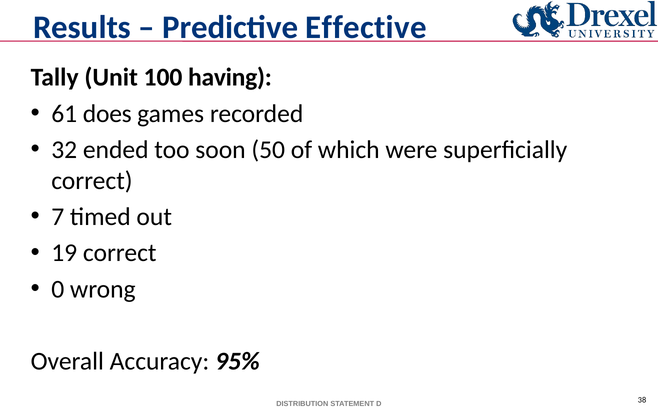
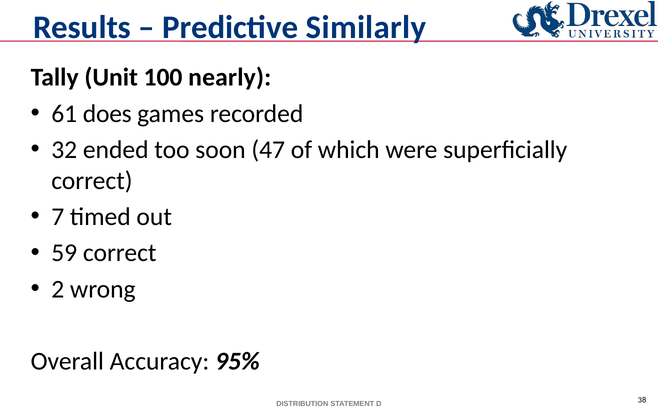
Effective: Effective -> Similarly (366, 27)
having: having -> nearly (230, 78)
50: 50 -> 47 (268, 150)
19: 19 -> 59 (64, 253)
0: 0 -> 2 (58, 289)
